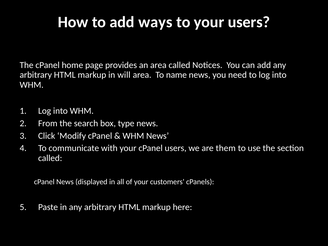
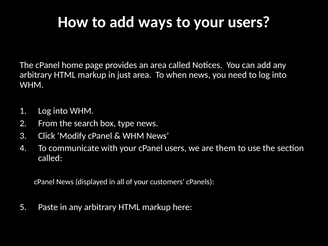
will: will -> just (124, 75)
name: name -> when (176, 75)
